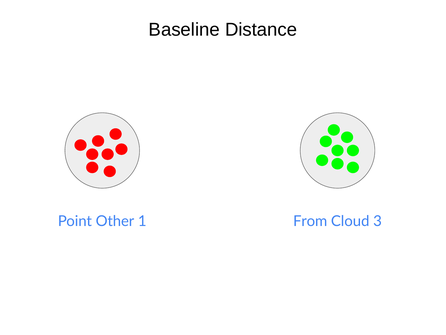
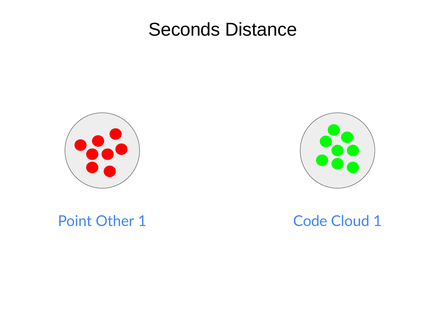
Baseline: Baseline -> Seconds (184, 30)
From: From -> Code (310, 221)
Cloud 3: 3 -> 1 (378, 221)
